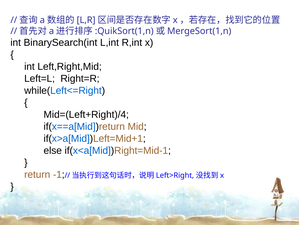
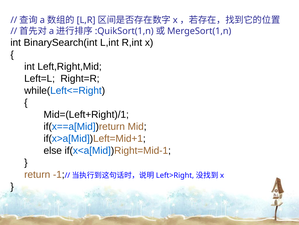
Mid=(Left+Right)/4: Mid=(Left+Right)/4 -> Mid=(Left+Right)/1 (86, 114)
